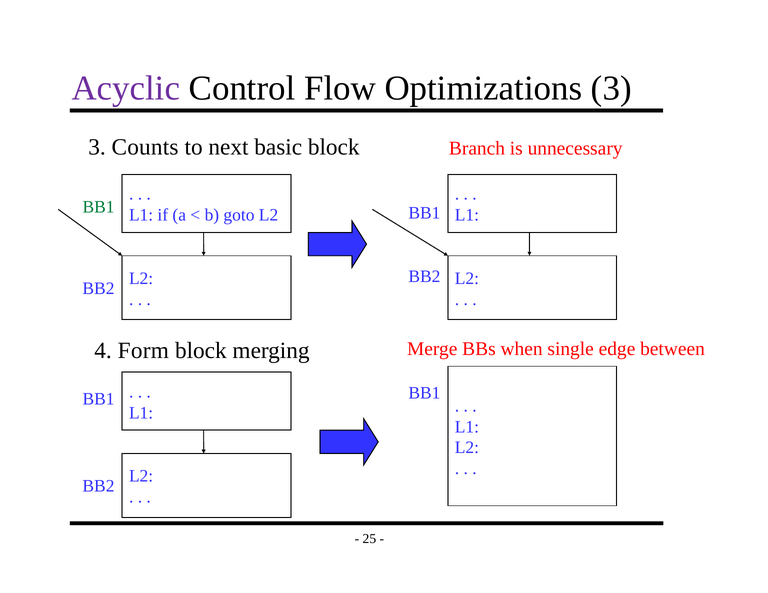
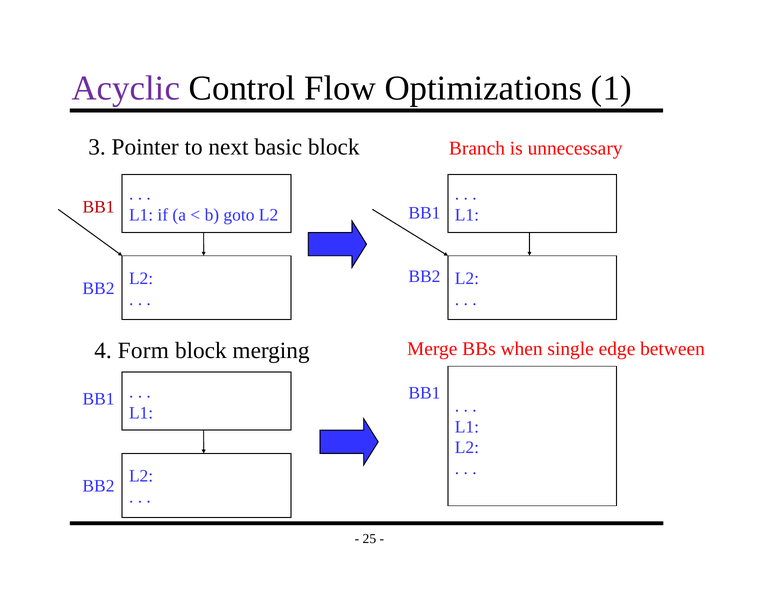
Optimizations 3: 3 -> 1 (611, 88)
Counts: Counts -> Pointer (145, 147)
BB1 colour: green -> red (99, 207)
